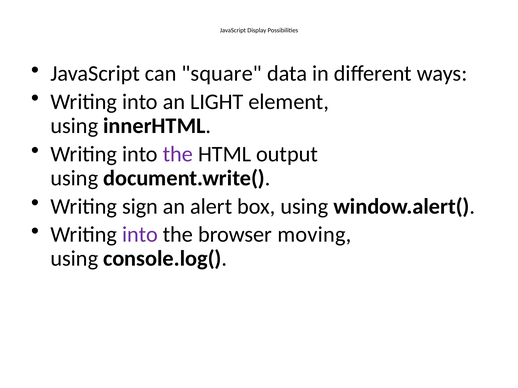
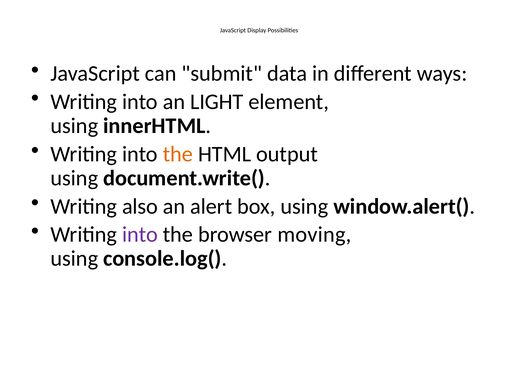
square: square -> submit (222, 74)
the colour: purple -> orange (178, 154)
sign: sign -> also (140, 207)
